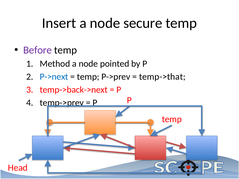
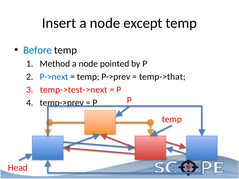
secure: secure -> except (143, 23)
Before colour: purple -> blue (38, 50)
temp->back->next: temp->back->next -> temp->test->next (74, 90)
